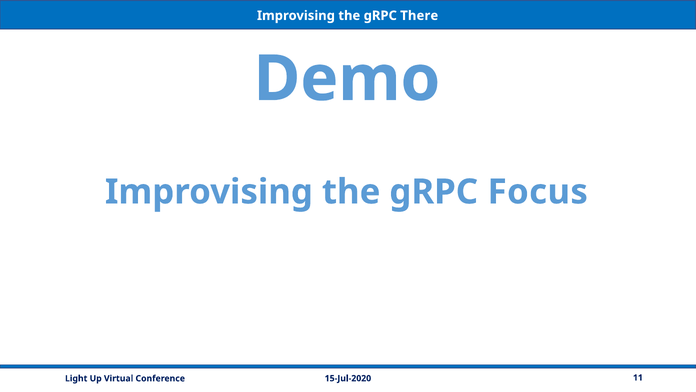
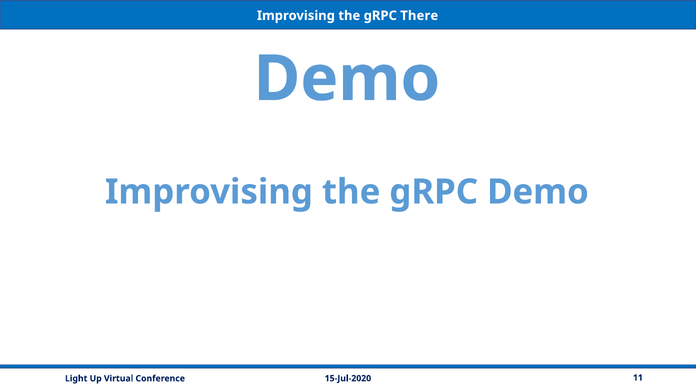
gRPC Focus: Focus -> Demo (538, 192)
